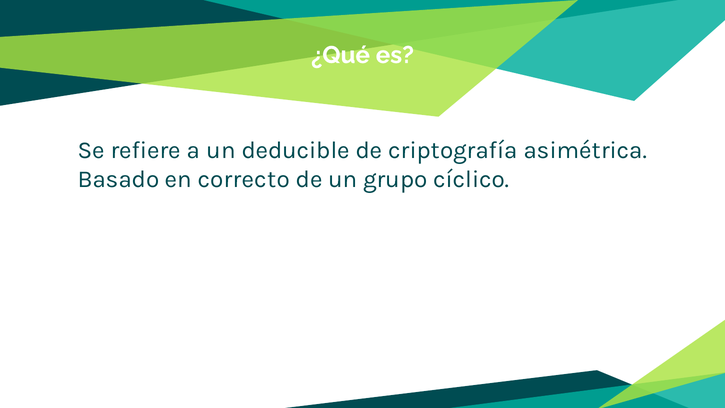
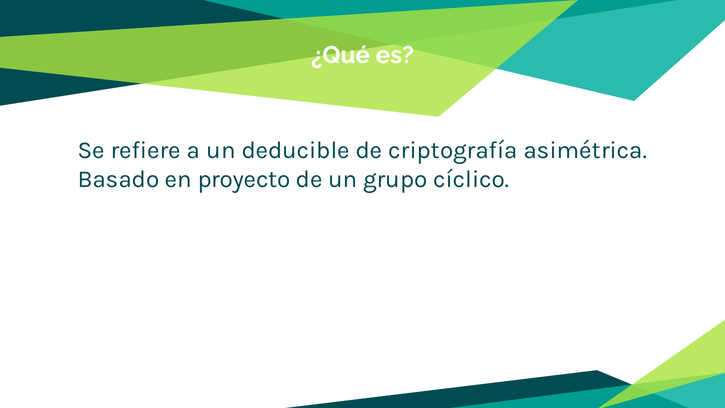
correcto: correcto -> proyecto (244, 179)
